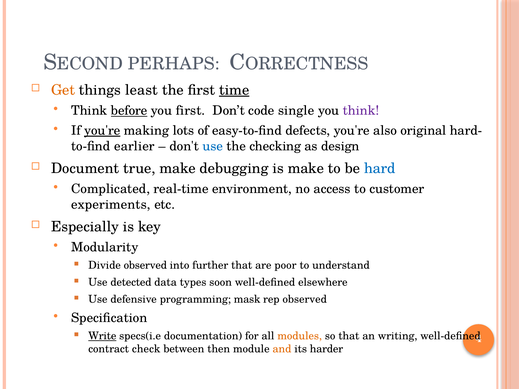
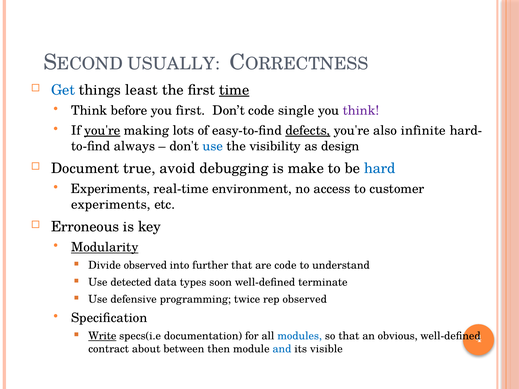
PERHAPS: PERHAPS -> USUALLY (174, 64)
Get colour: orange -> blue (63, 90)
before underline: present -> none (129, 111)
defects underline: none -> present (308, 131)
original: original -> infinite (423, 131)
earlier: earlier -> always (134, 146)
checking: checking -> visibility (275, 146)
true make: make -> avoid (177, 168)
Complicated: Complicated -> Experiments (111, 189)
Especially: Especially -> Erroneous (85, 227)
Modularity underline: none -> present (105, 247)
are poor: poor -> code (285, 266)
elsewhere: elsewhere -> terminate (323, 282)
mask: mask -> twice (247, 299)
modules colour: orange -> blue (300, 336)
writing: writing -> obvious (398, 336)
check: check -> about (146, 349)
and colour: orange -> blue (282, 349)
harder: harder -> visible (326, 349)
